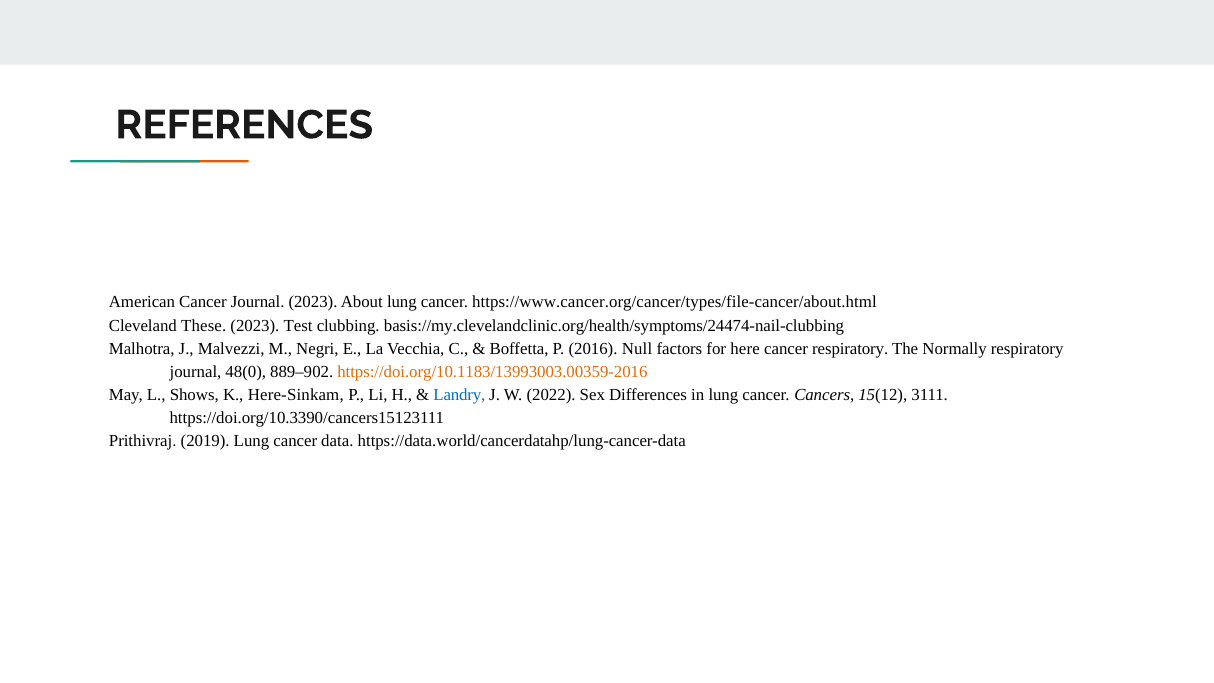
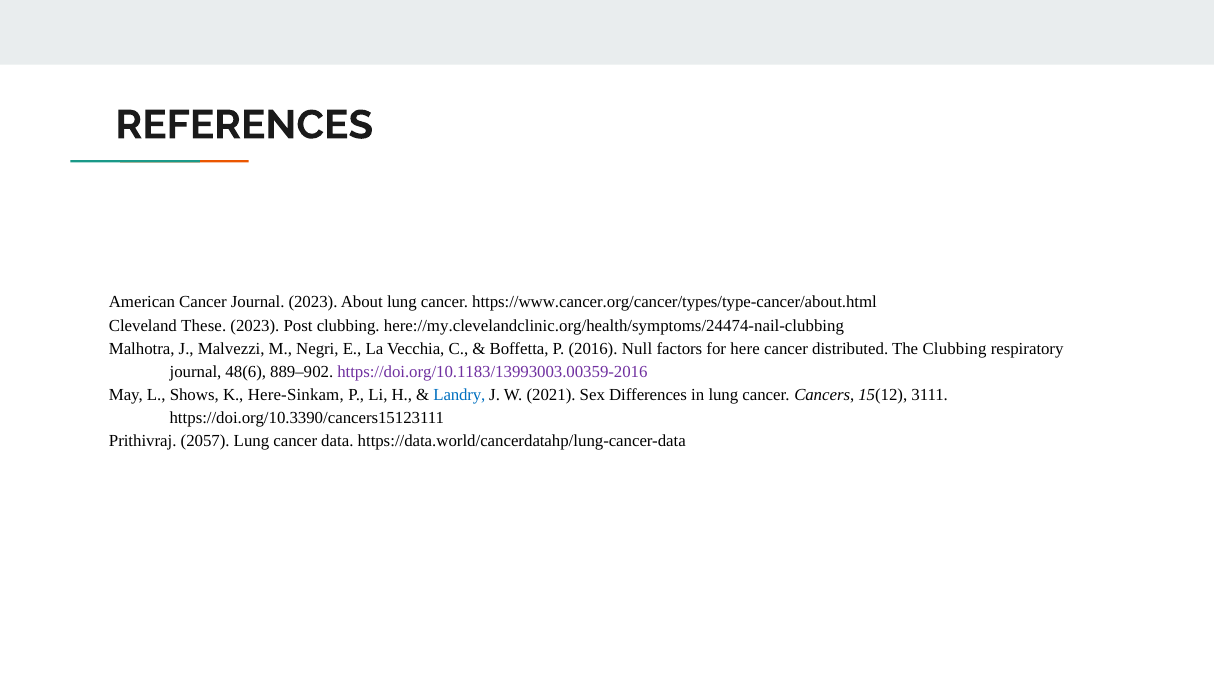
https://www.cancer.org/cancer/types/file-cancer/about.html: https://www.cancer.org/cancer/types/file-cancer/about.html -> https://www.cancer.org/cancer/types/type-cancer/about.html (674, 302)
Test: Test -> Post (298, 326)
basis://my.clevelandclinic.org/health/symptoms/24474-nail-clubbing: basis://my.clevelandclinic.org/health/symptoms/24474-nail-clubbing -> here://my.clevelandclinic.org/health/symptoms/24474-nail-clubbing (614, 326)
cancer respiratory: respiratory -> distributed (850, 349)
The Normally: Normally -> Clubbing (954, 349)
48(0: 48(0 -> 48(6 (246, 372)
https://doi.org/10.1183/13993003.00359-2016 colour: orange -> purple (492, 372)
2022: 2022 -> 2021 (551, 395)
2019: 2019 -> 2057 (205, 441)
